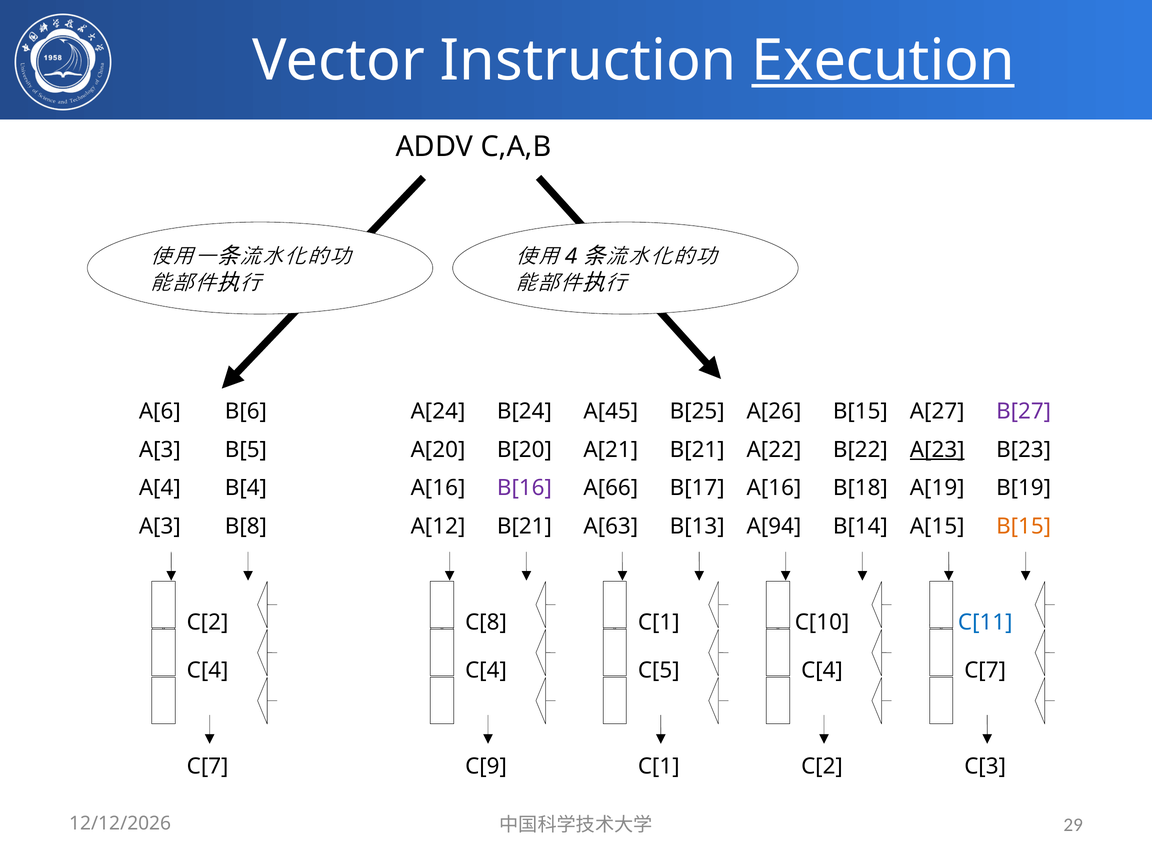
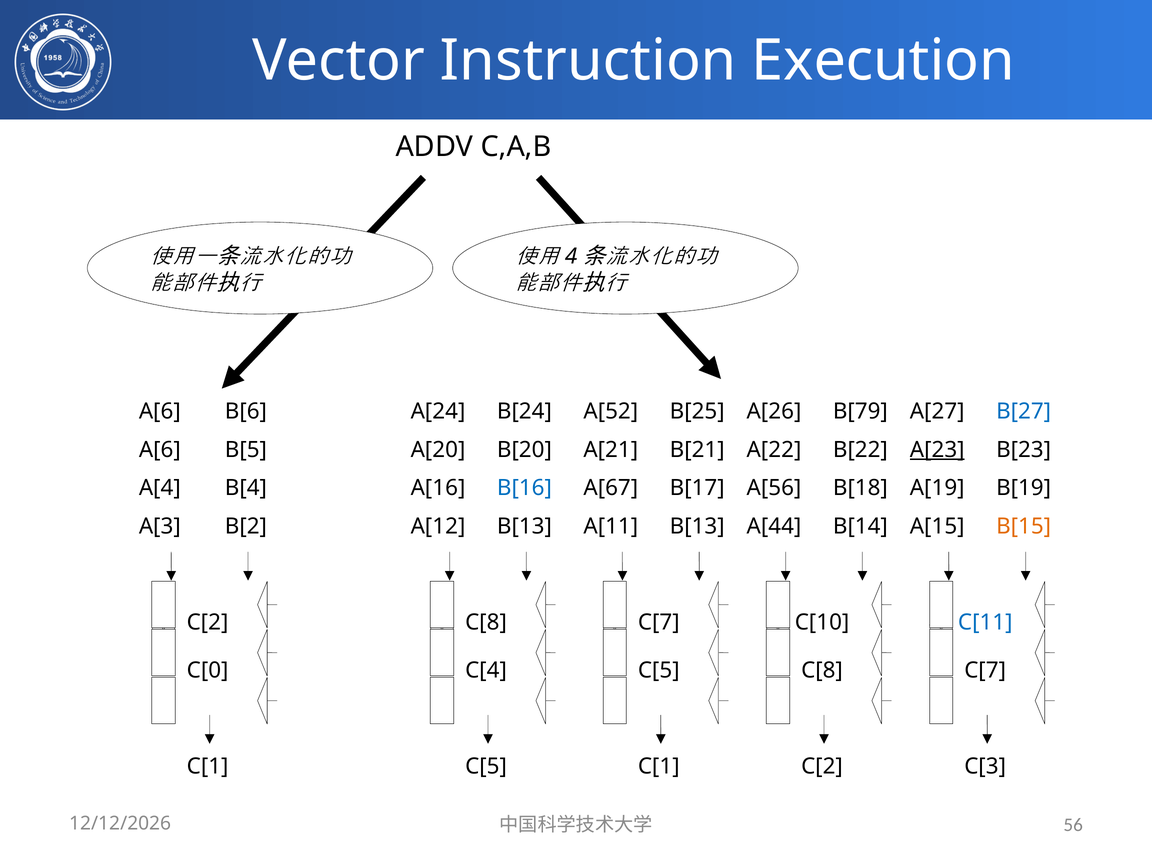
Execution underline: present -> none (883, 61)
A[45: A[45 -> A[52 (611, 411)
A[26 B[15: B[15 -> B[79 (860, 411)
B[27 colour: purple -> blue (1024, 411)
A[3: A[3 -> A[6 (160, 450)
B[16 colour: purple -> blue (524, 488)
A[66: A[66 -> A[67 (611, 488)
A[16: A[16 -> A[56 (774, 488)
B[8: B[8 -> B[2 (246, 526)
A[12 B[21: B[21 -> B[13 (524, 526)
A[63: A[63 -> A[11 (611, 526)
A[94: A[94 -> A[44 (774, 526)
C[1: C[1 -> C[7 (659, 622)
C[4: C[4 -> C[0 (208, 670)
C[4: C[4 -> C[8 (822, 670)
C[7: C[7 -> C[1 (208, 766)
C[9: C[9 -> C[5 (486, 766)
29: 29 -> 56 (1073, 825)
